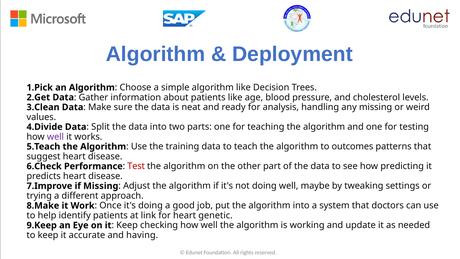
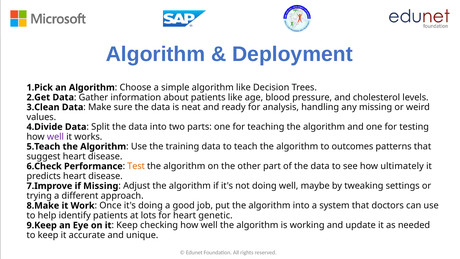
Test colour: red -> orange (136, 166)
predicting: predicting -> ultimately (402, 166)
link: link -> lots (148, 215)
having: having -> unique (142, 235)
